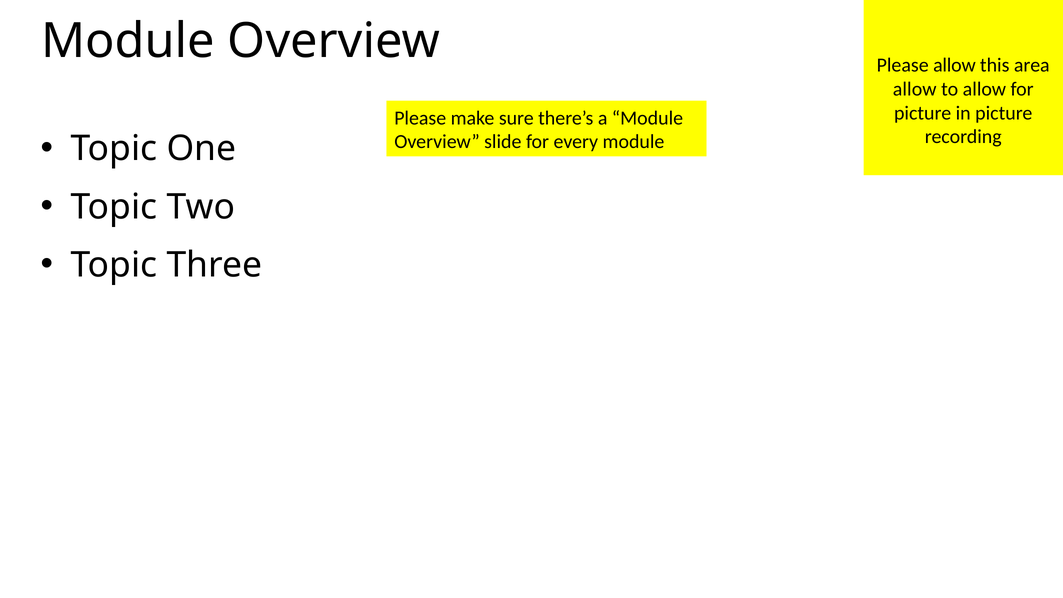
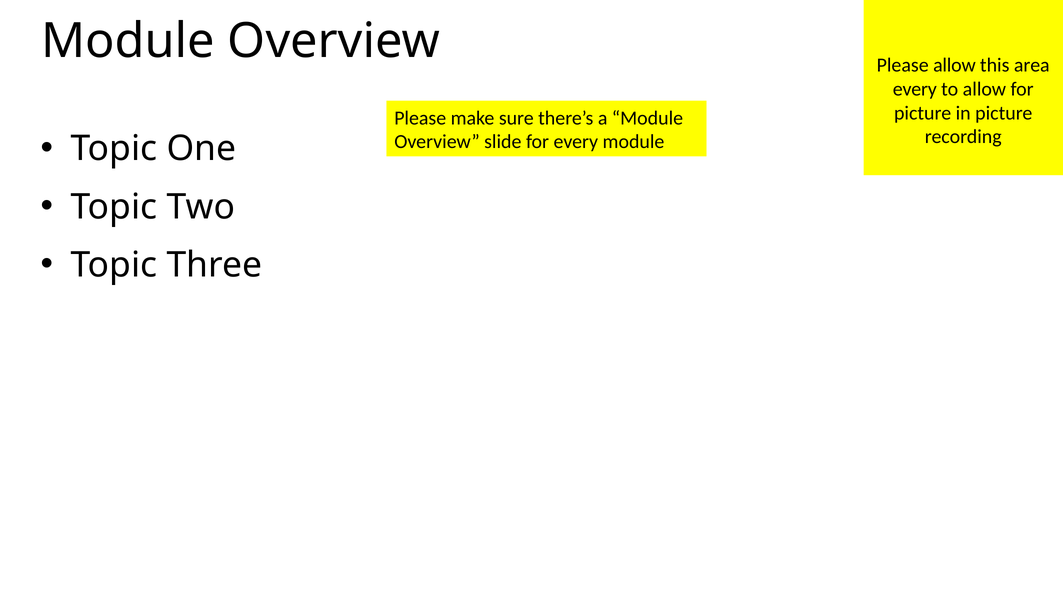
allow: allow -> every (915, 89)
